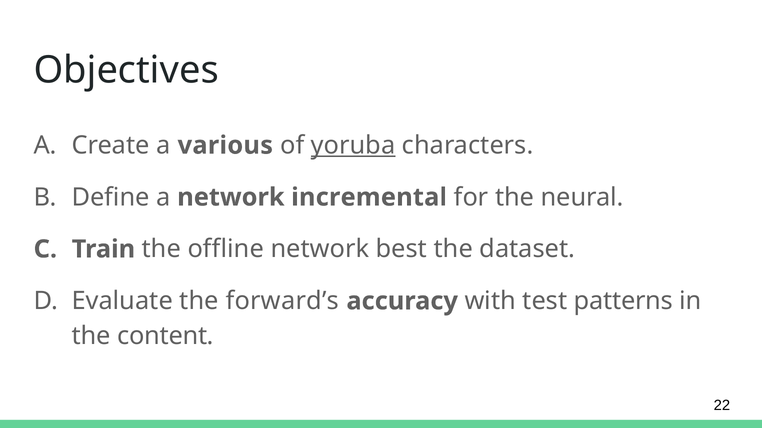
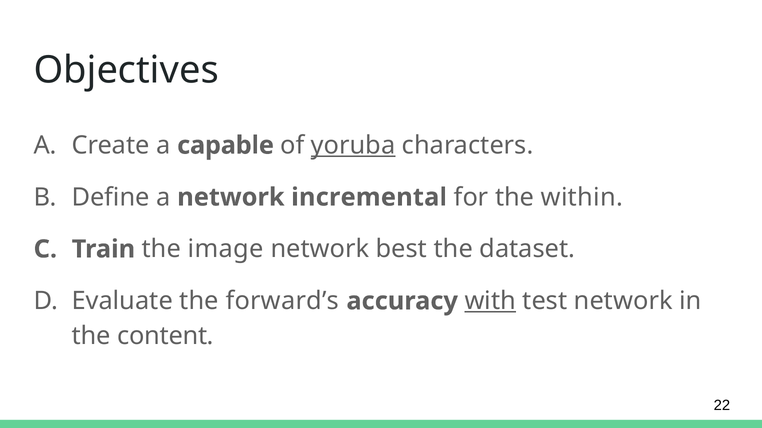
various: various -> capable (226, 146)
neural: neural -> within (582, 198)
offline: offline -> image (226, 249)
with underline: none -> present (490, 301)
test patterns: patterns -> network (623, 301)
